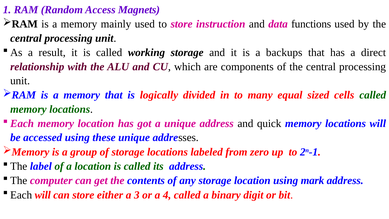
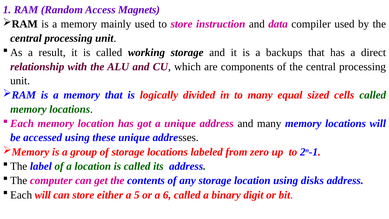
functions: functions -> compiler (311, 24)
and quick: quick -> many (269, 123)
mark: mark -> disks (312, 180)
3: 3 -> 5 (137, 195)
4: 4 -> 6 (167, 195)
